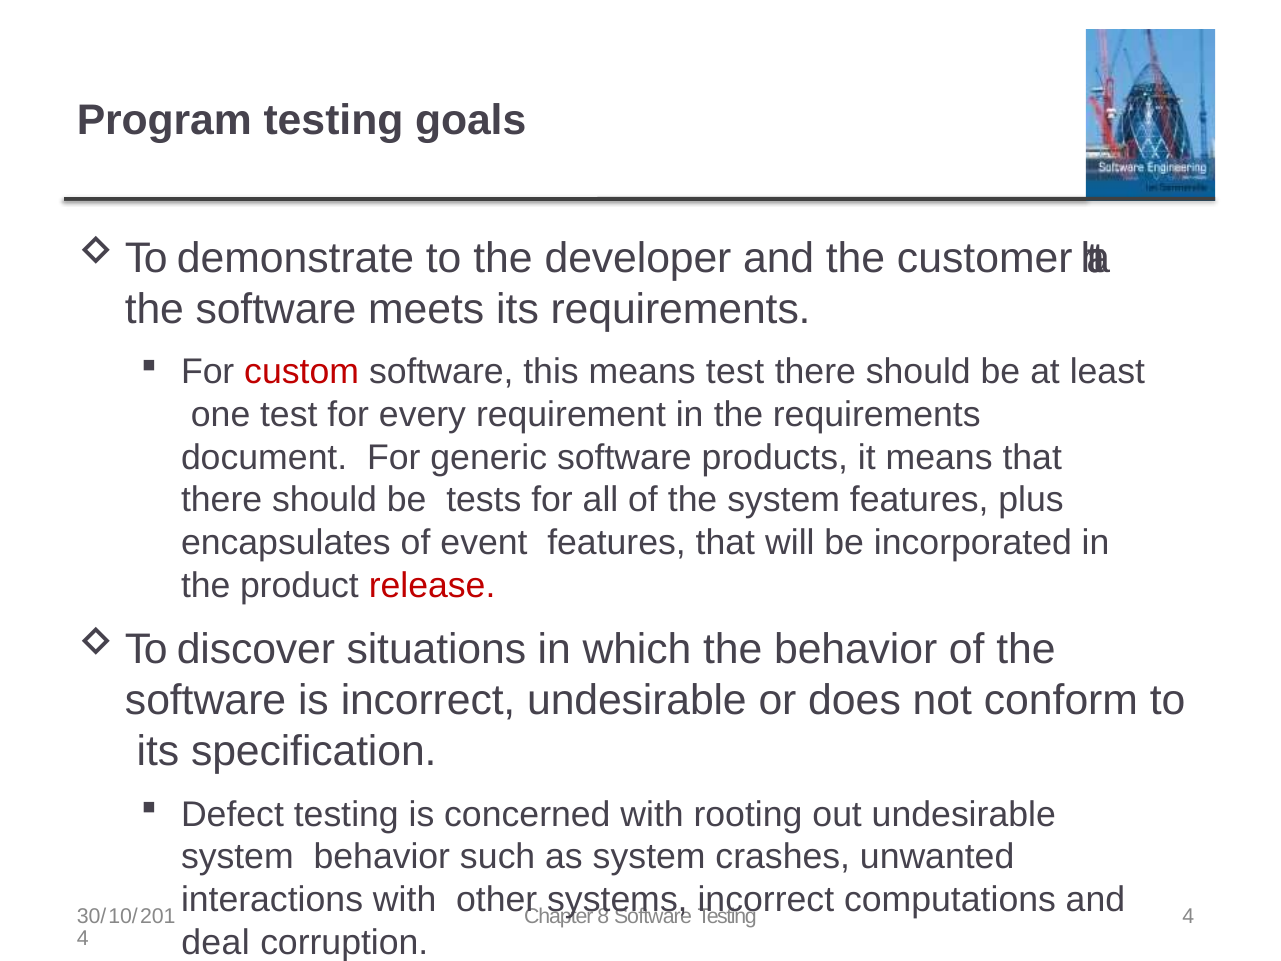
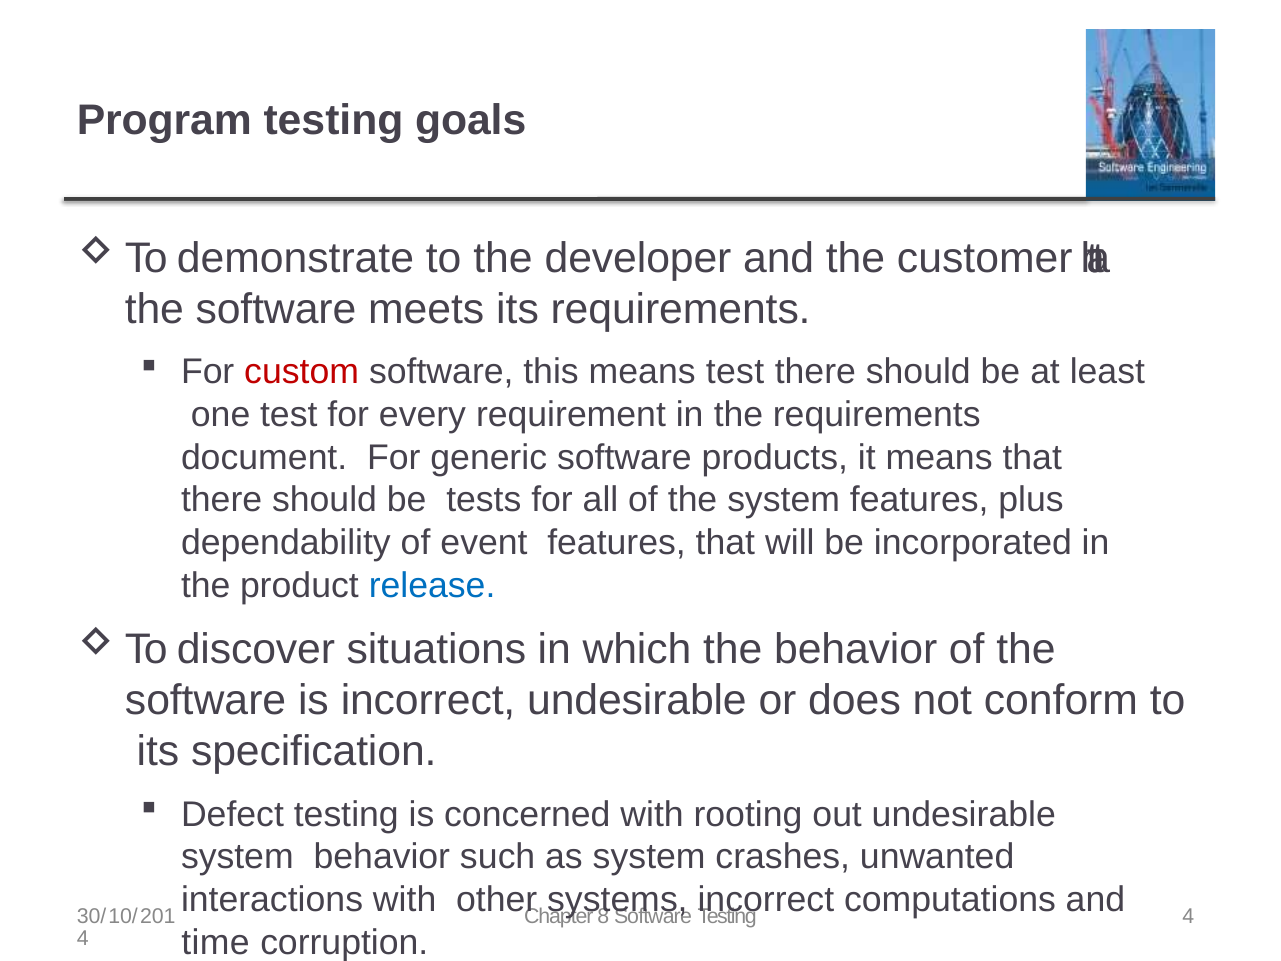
encapsulates: encapsulates -> dependability (286, 543)
release colour: red -> blue (432, 586)
deal: deal -> time (216, 942)
